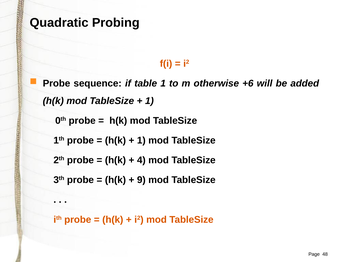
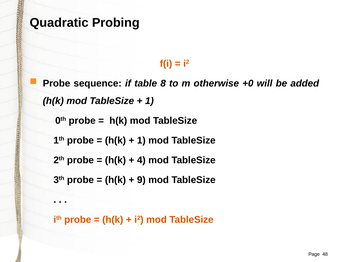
table 1: 1 -> 8 (163, 83)
+6: +6 -> +0 (248, 83)
